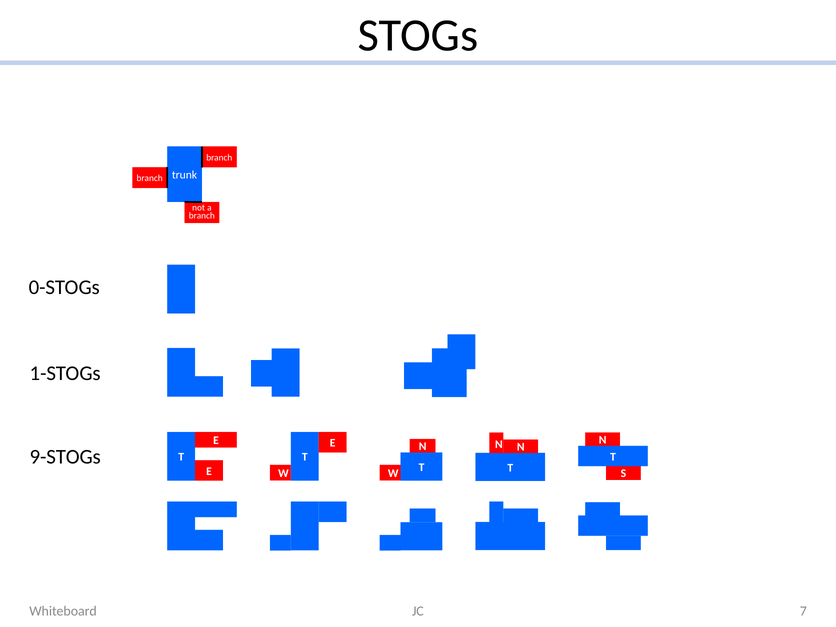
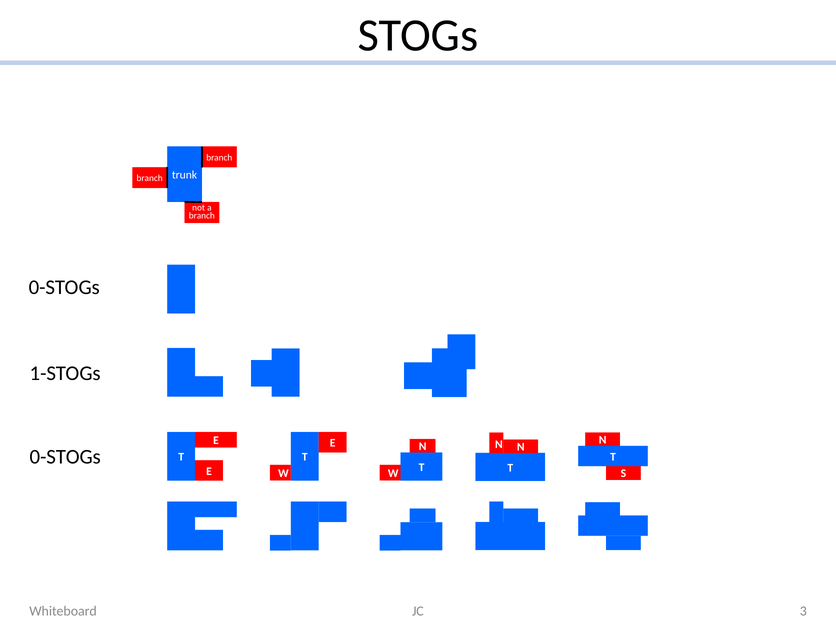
9-STOGs: 9-STOGs -> 0-STOGs (65, 457)
7: 7 -> 3 (803, 611)
